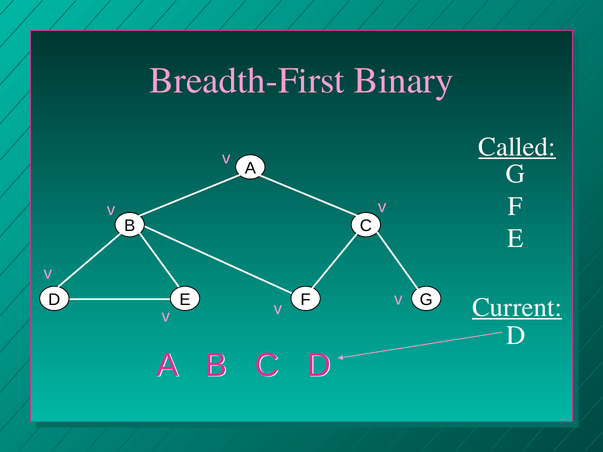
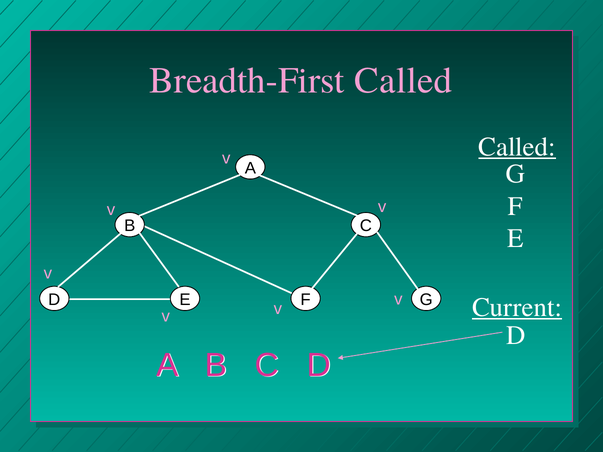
Breadth-First Binary: Binary -> Called (403, 80)
